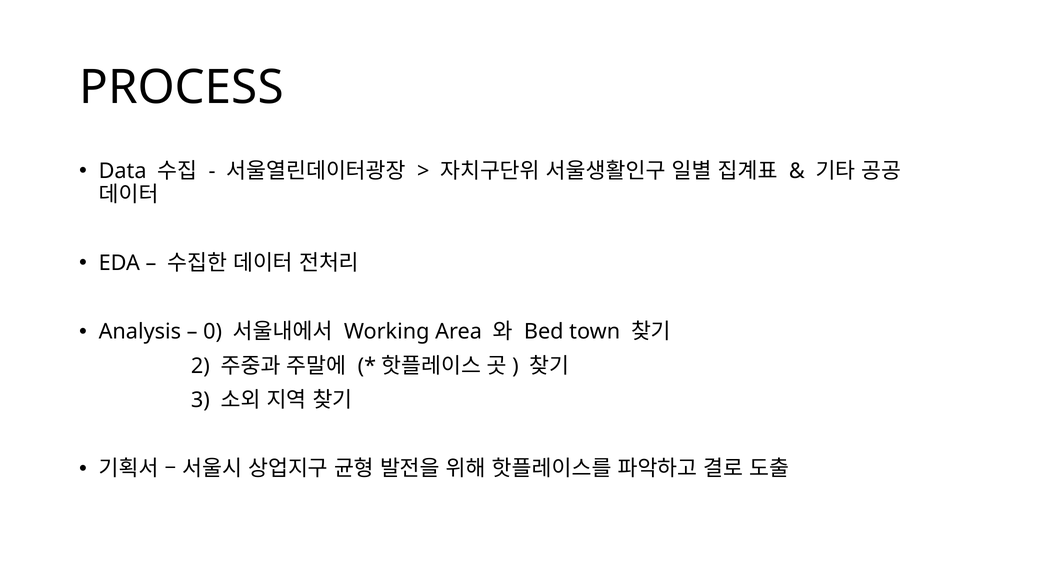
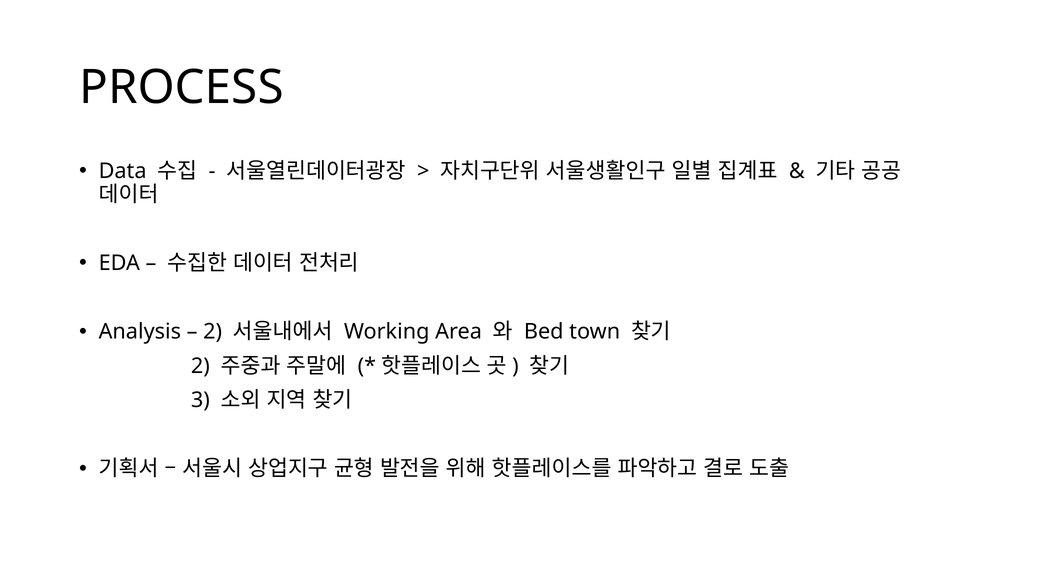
0: 0 -> 2 (213, 331)
